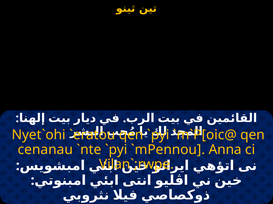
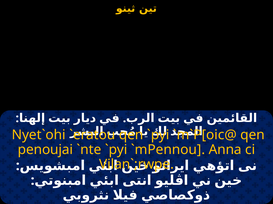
cenanau: cenanau -> penoujai (45, 150)
